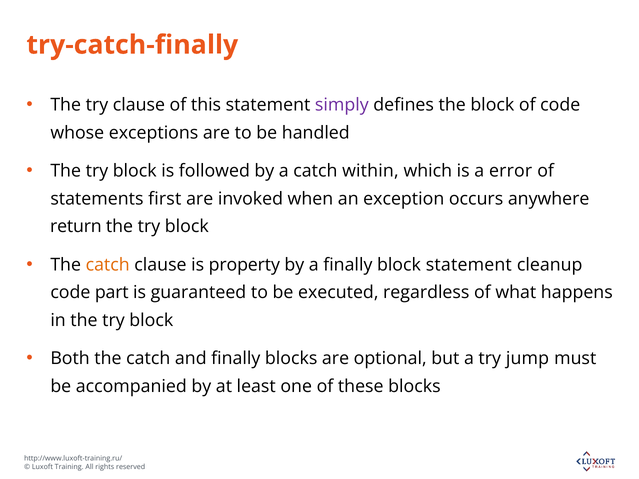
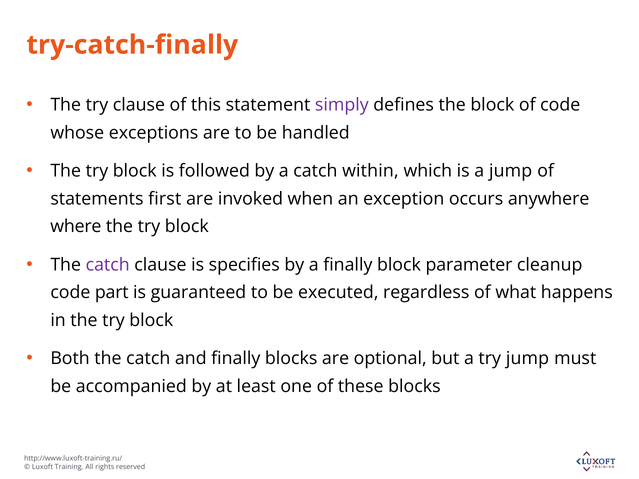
a error: error -> jump (511, 171)
return: return -> where (76, 227)
catch colour: orange -> purple (108, 265)
property: property -> specifies (244, 265)
block statement: statement -> parameter (469, 265)
